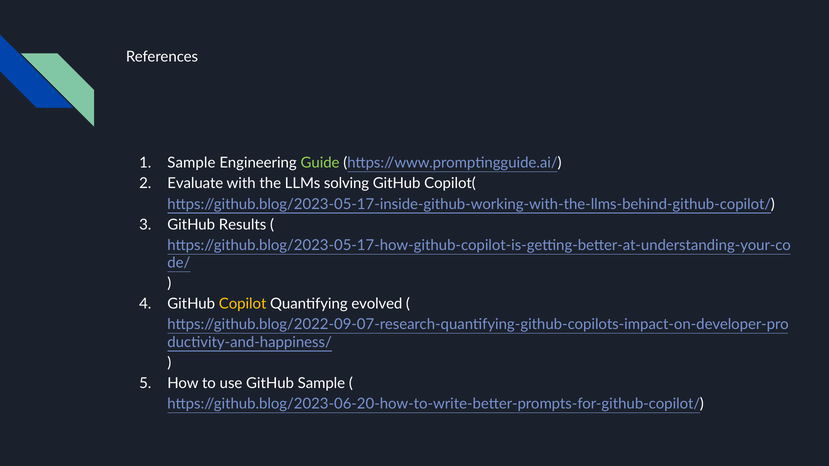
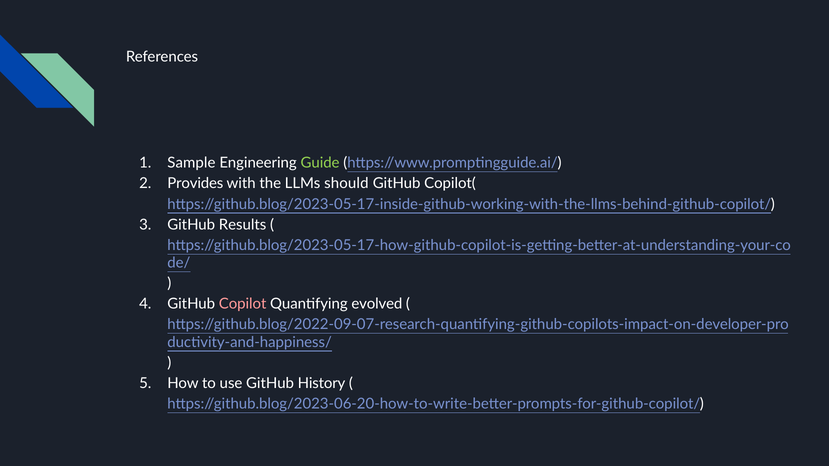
Evaluate: Evaluate -> Provides (195, 184)
solving: solving -> should (346, 184)
Copilot colour: yellow -> pink (243, 304)
GitHub Sample: Sample -> History (321, 384)
